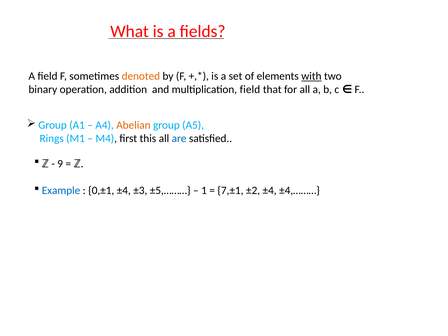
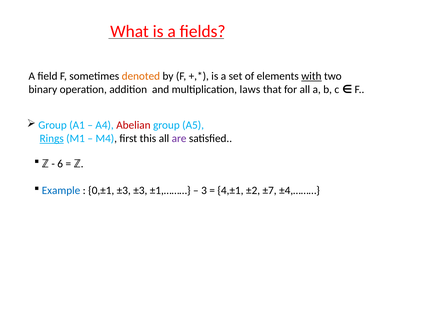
multiplication field: field -> laws (250, 90)
Abelian colour: orange -> red (133, 125)
Rings underline: none -> present (52, 139)
are colour: blue -> purple (179, 139)
9: 9 -> 6 (60, 164)
0,±1 ±4: ±4 -> ±3 (124, 191)
±5,………: ±5,……… -> ±1,……… (170, 191)
1: 1 -> 3 (204, 191)
7,±1: 7,±1 -> 4,±1 (230, 191)
±2 ±4: ±4 -> ±7 (270, 191)
